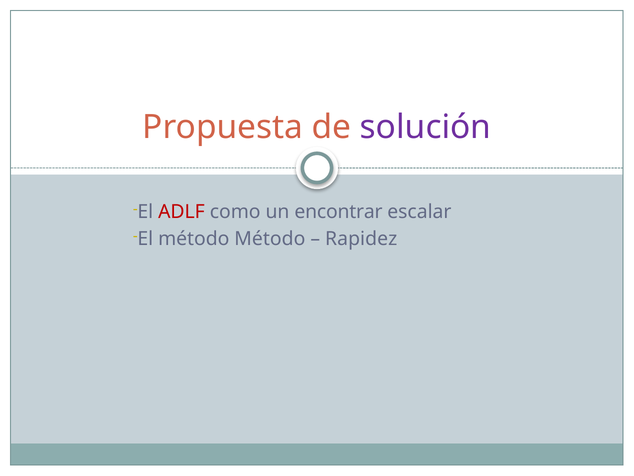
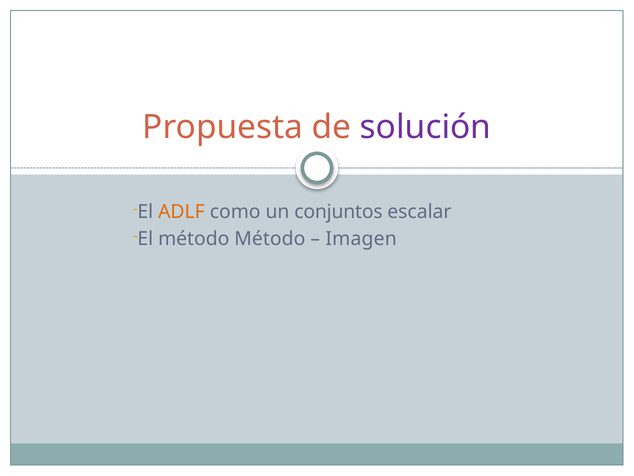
ADLF colour: red -> orange (181, 212)
encontrar: encontrar -> conjuntos (339, 212)
Rapidez: Rapidez -> Imagen (361, 239)
